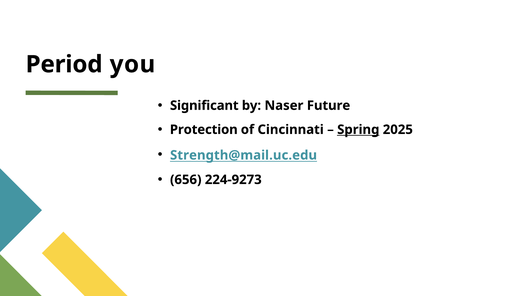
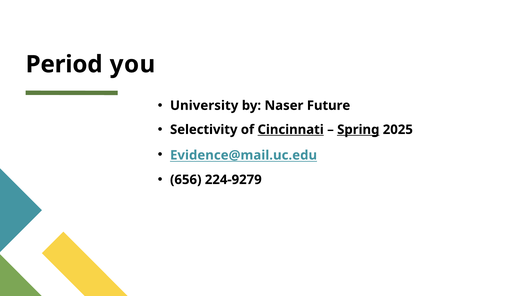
Significant: Significant -> University (204, 105)
Protection: Protection -> Selectivity (204, 130)
Cincinnati underline: none -> present (291, 130)
Strength@mail.uc.edu: Strength@mail.uc.edu -> Evidence@mail.uc.edu (244, 155)
224-9273: 224-9273 -> 224-9279 (233, 180)
